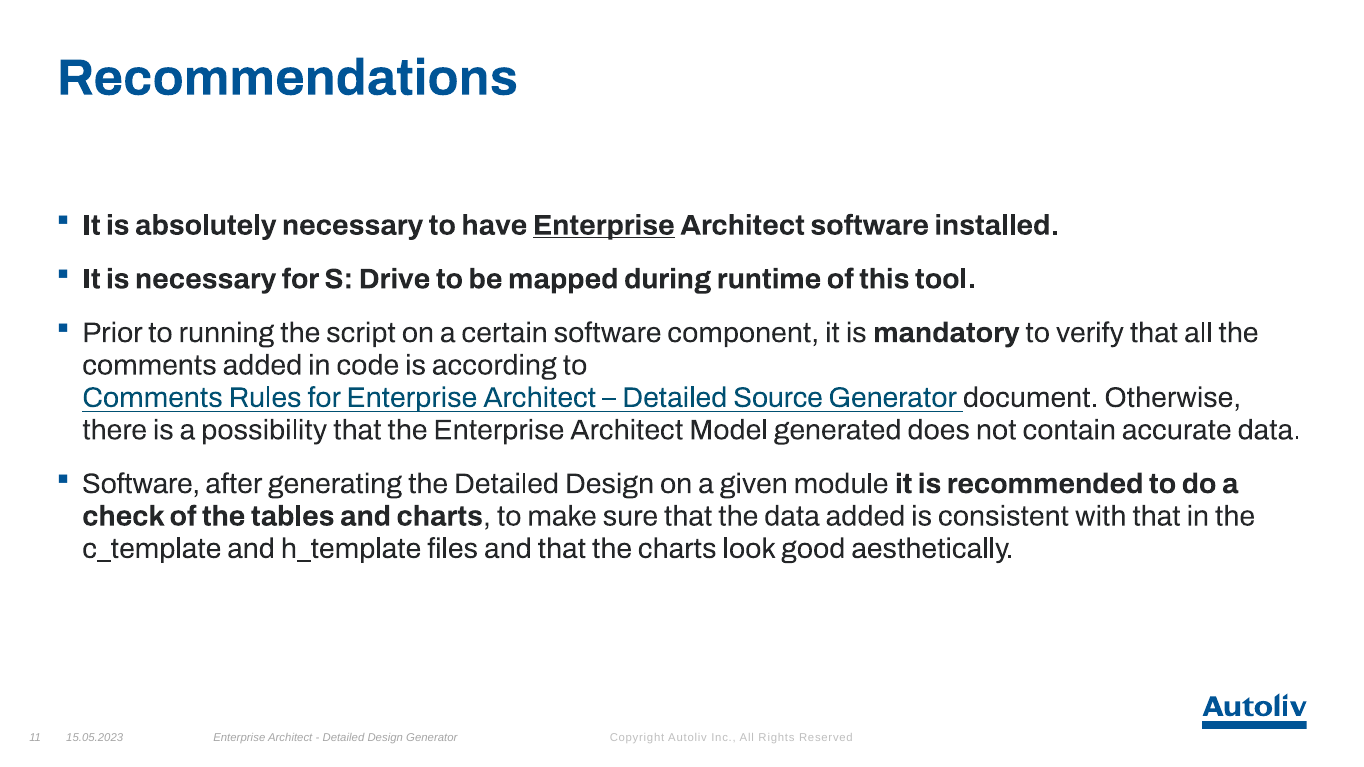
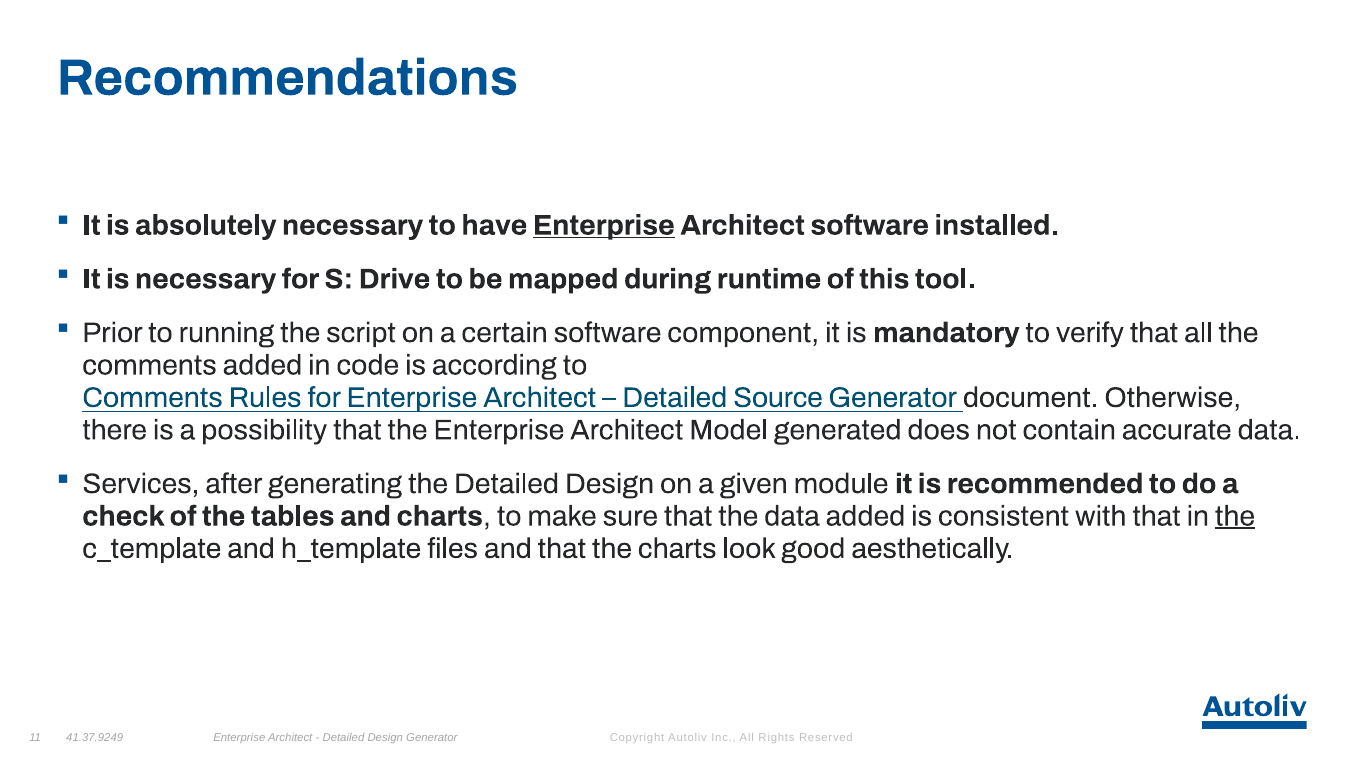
Software: Software -> Services (141, 484)
the underline: none -> present (1235, 516)
15.05.2023: 15.05.2023 -> 41.37.9249 (95, 738)
